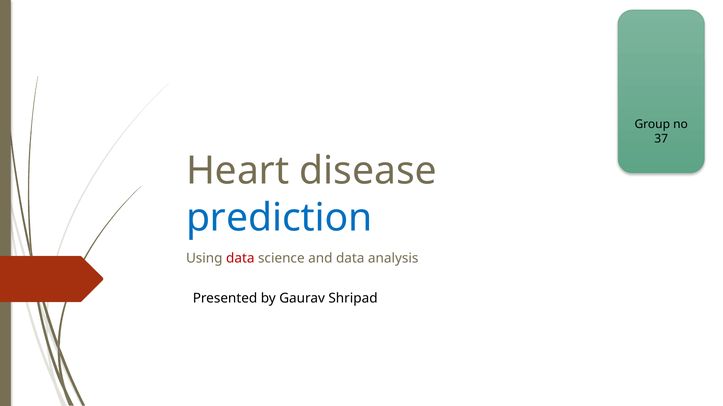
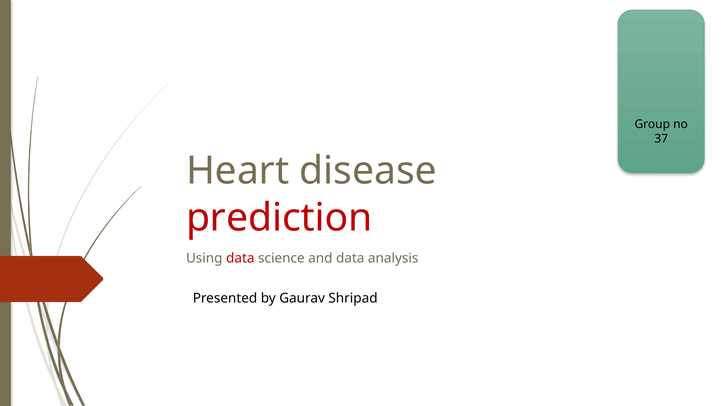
prediction colour: blue -> red (279, 218)
